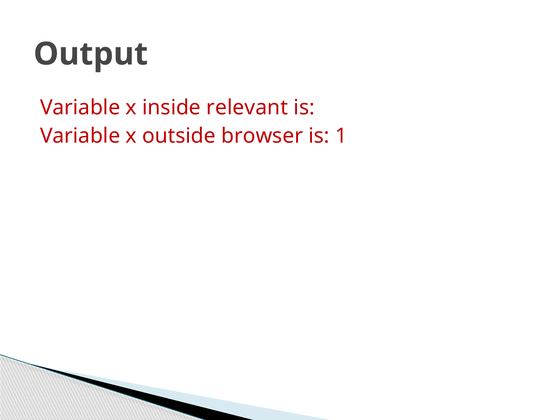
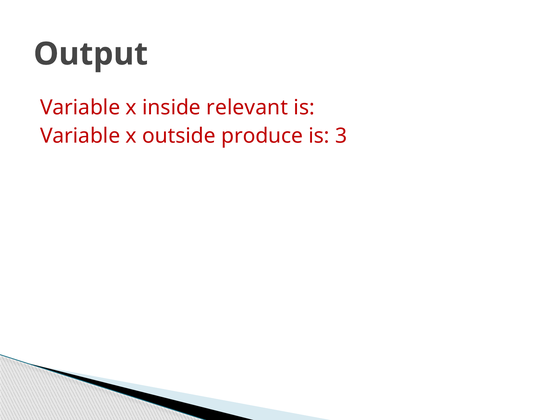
browser: browser -> produce (262, 136)
1: 1 -> 3 (341, 136)
